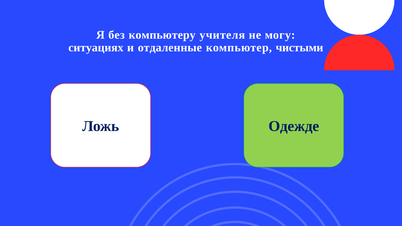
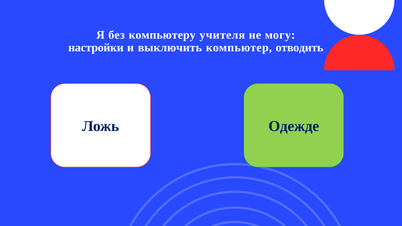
ситуациях: ситуациях -> настройки (96, 48)
отдаленные: отдаленные -> выключить (170, 48)
чистыми: чистыми -> отводить (300, 48)
